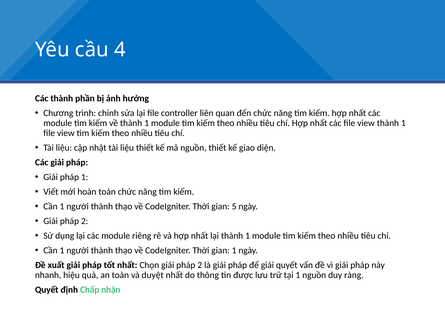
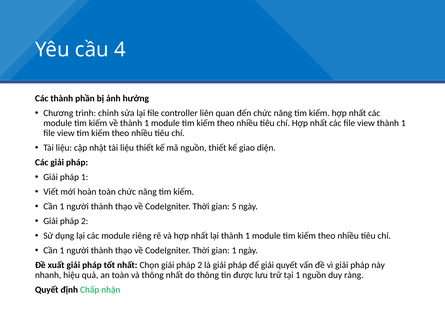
và duyệt: duyệt -> thông (153, 275)
